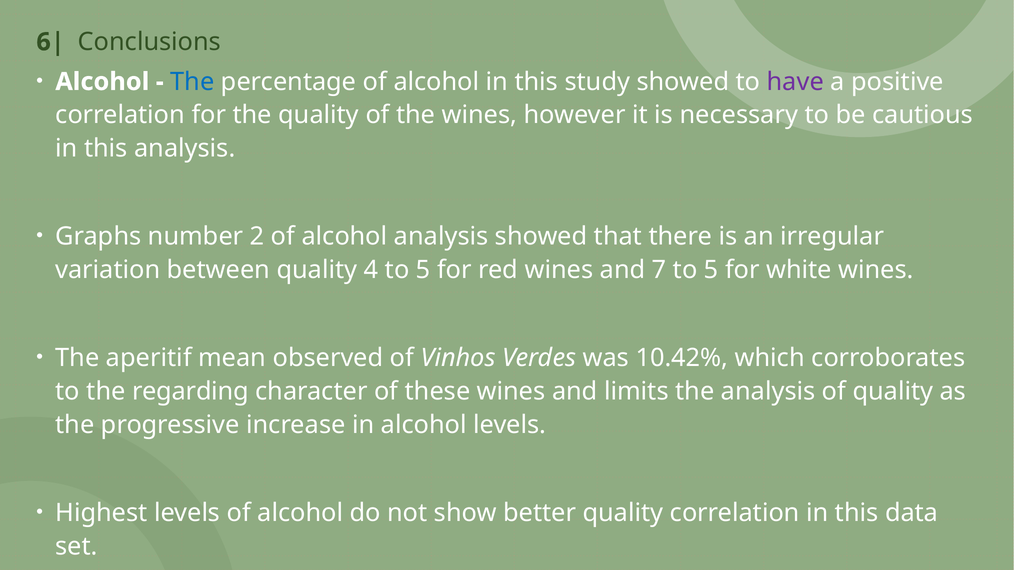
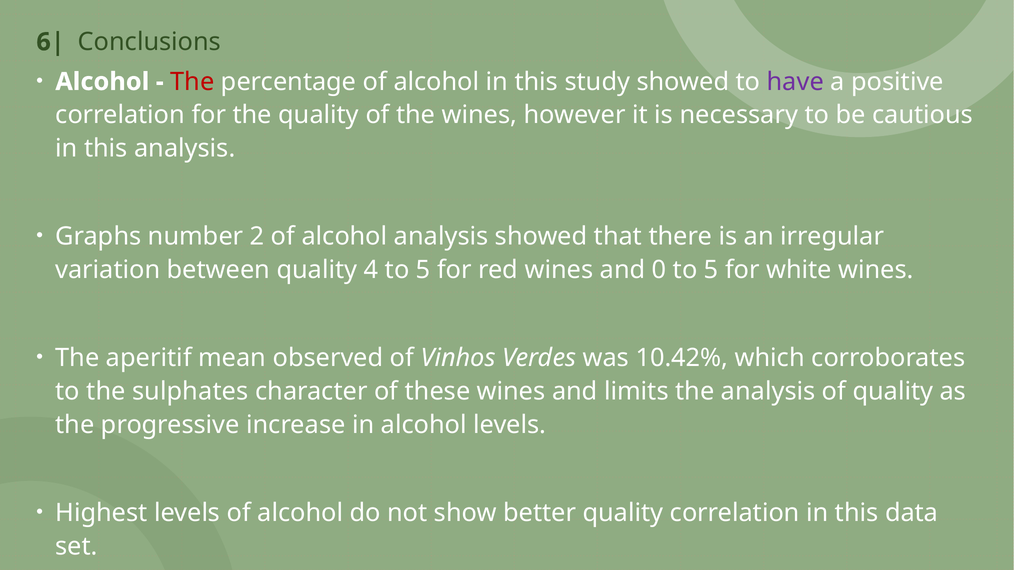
The colour: blue -> red (192, 82)
7: 7 -> 0 (659, 270)
regarding: regarding -> sulphates (190, 392)
